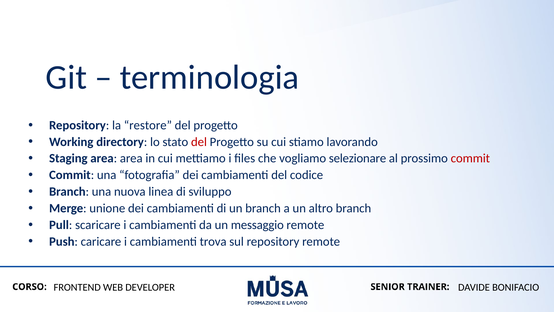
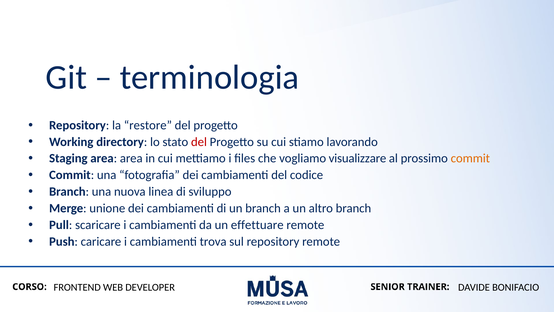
selezionare: selezionare -> visualizzare (358, 158)
commit colour: red -> orange (470, 158)
messaggio: messaggio -> effettuare (257, 225)
